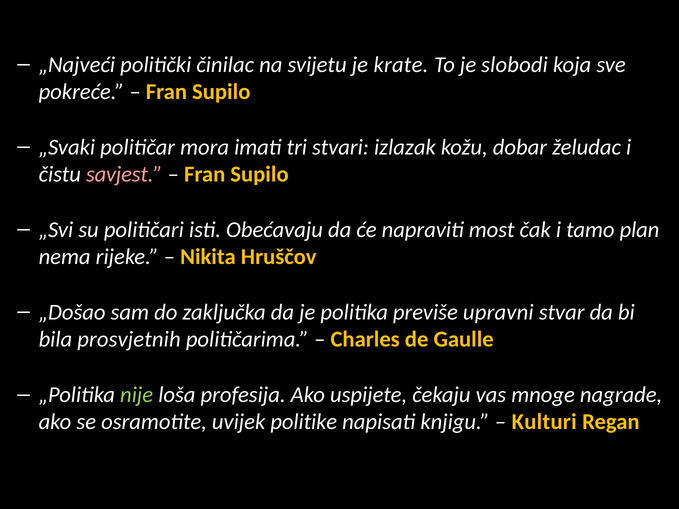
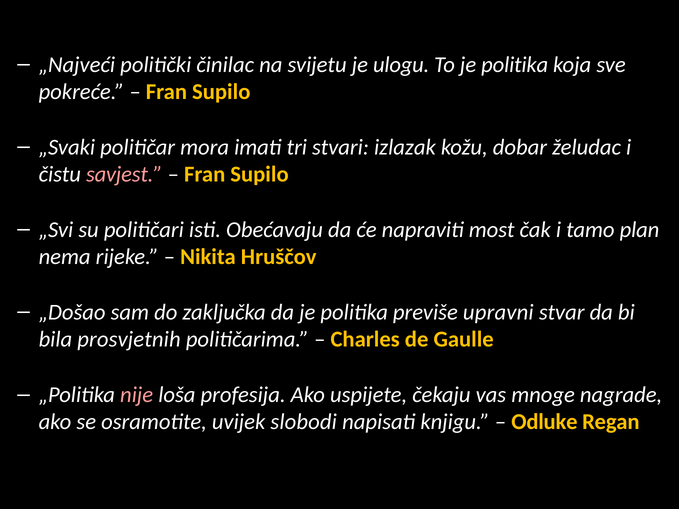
krate: krate -> ulogu (401, 65)
To je slobodi: slobodi -> politika (515, 65)
nije colour: light green -> pink (137, 395)
politike: politike -> slobodi (304, 422)
Kulturi: Kulturi -> Odluke (544, 422)
